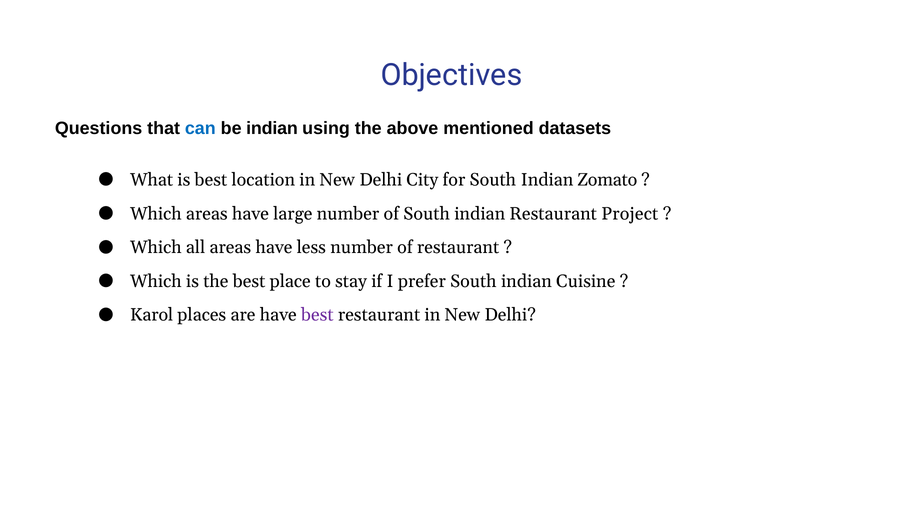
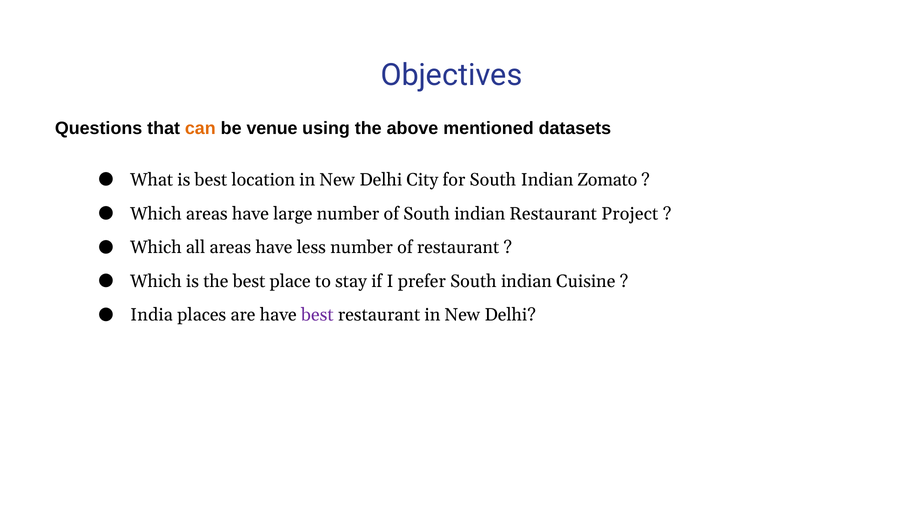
can colour: blue -> orange (200, 128)
be indian: indian -> venue (272, 128)
Karol: Karol -> India (152, 315)
